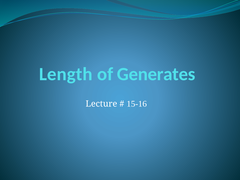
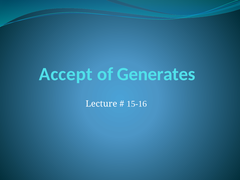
Length: Length -> Accept (66, 74)
